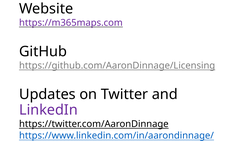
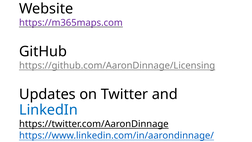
LinkedIn colour: purple -> blue (48, 110)
